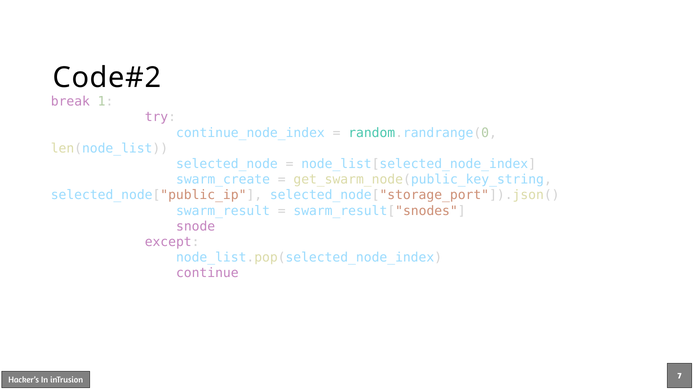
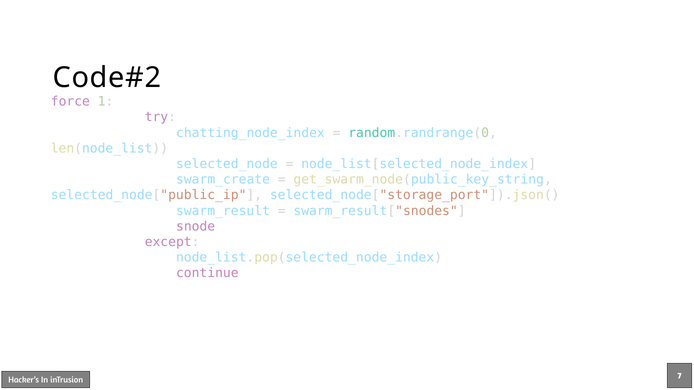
break: break -> force (70, 102)
continue_node_index: continue_node_index -> chatting_node_index (250, 133)
